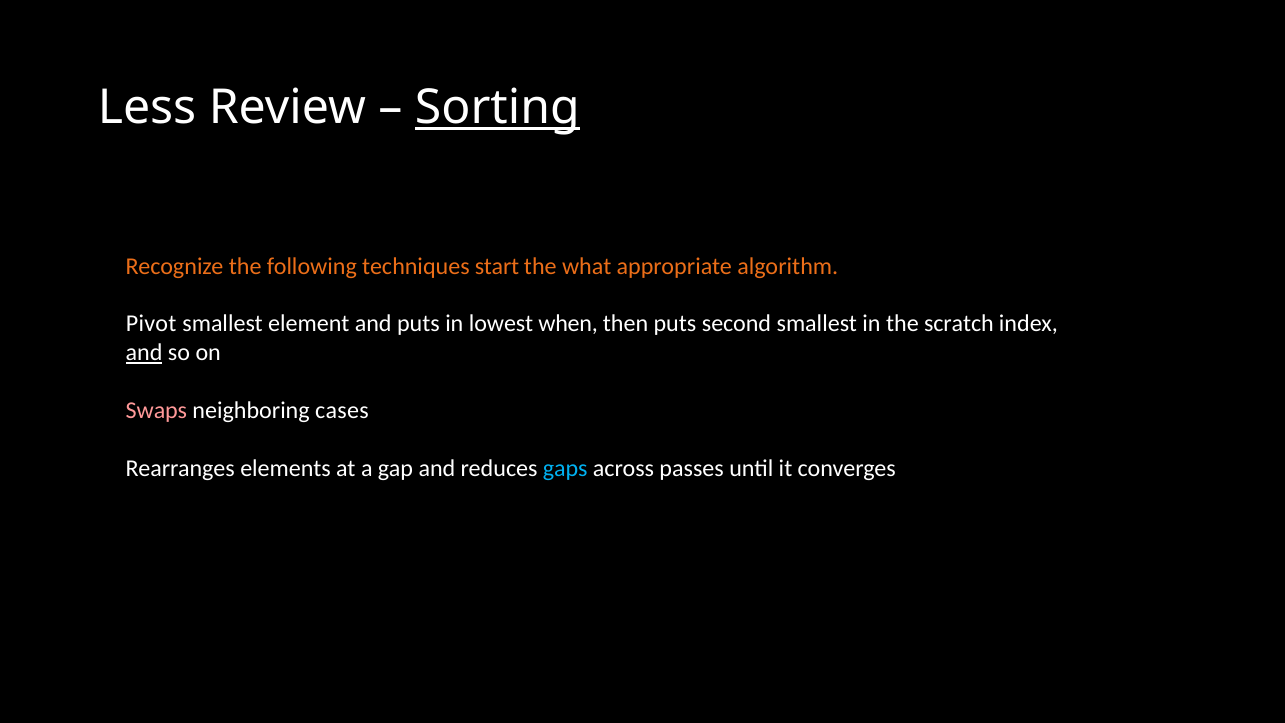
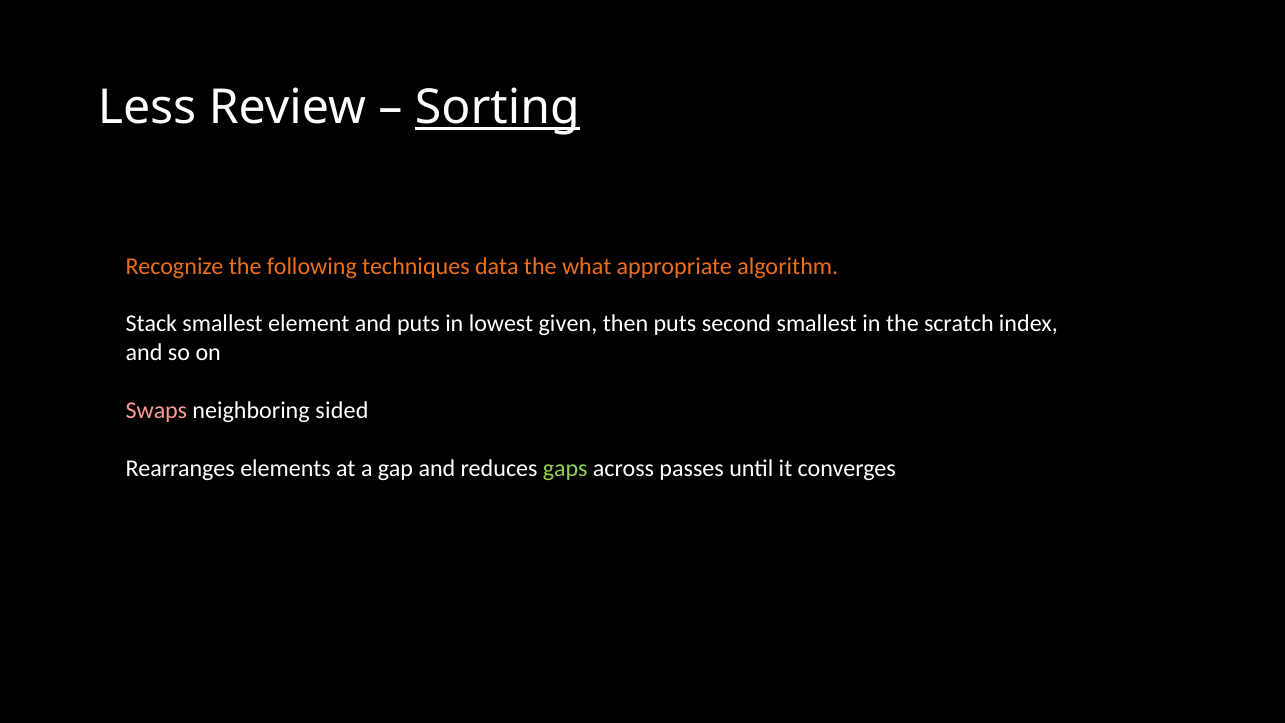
start: start -> data (497, 266)
Pivot: Pivot -> Stack (151, 324)
when: when -> given (568, 324)
and underline: present -> none (144, 353)
cases: cases -> sided (342, 411)
gaps colour: light blue -> light green (565, 468)
